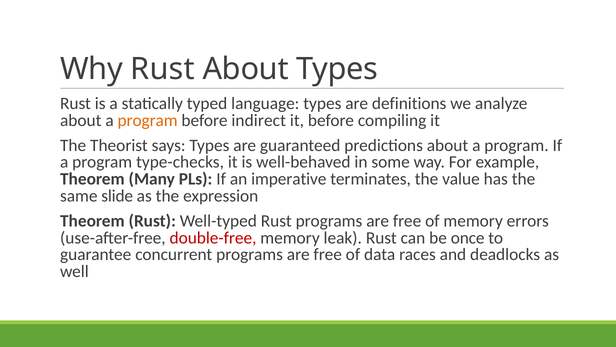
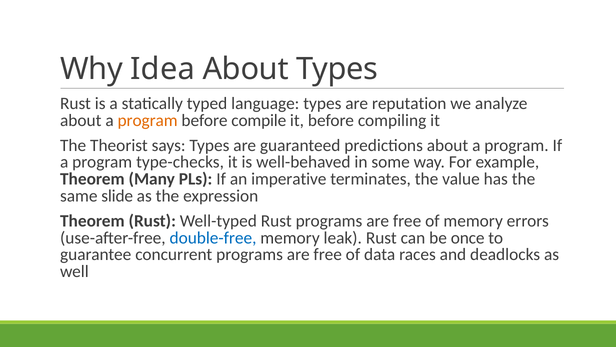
Why Rust: Rust -> Idea (163, 69)
definitions: definitions -> reputation (409, 103)
indirect: indirect -> compile (259, 120)
double-free colour: red -> blue (213, 237)
